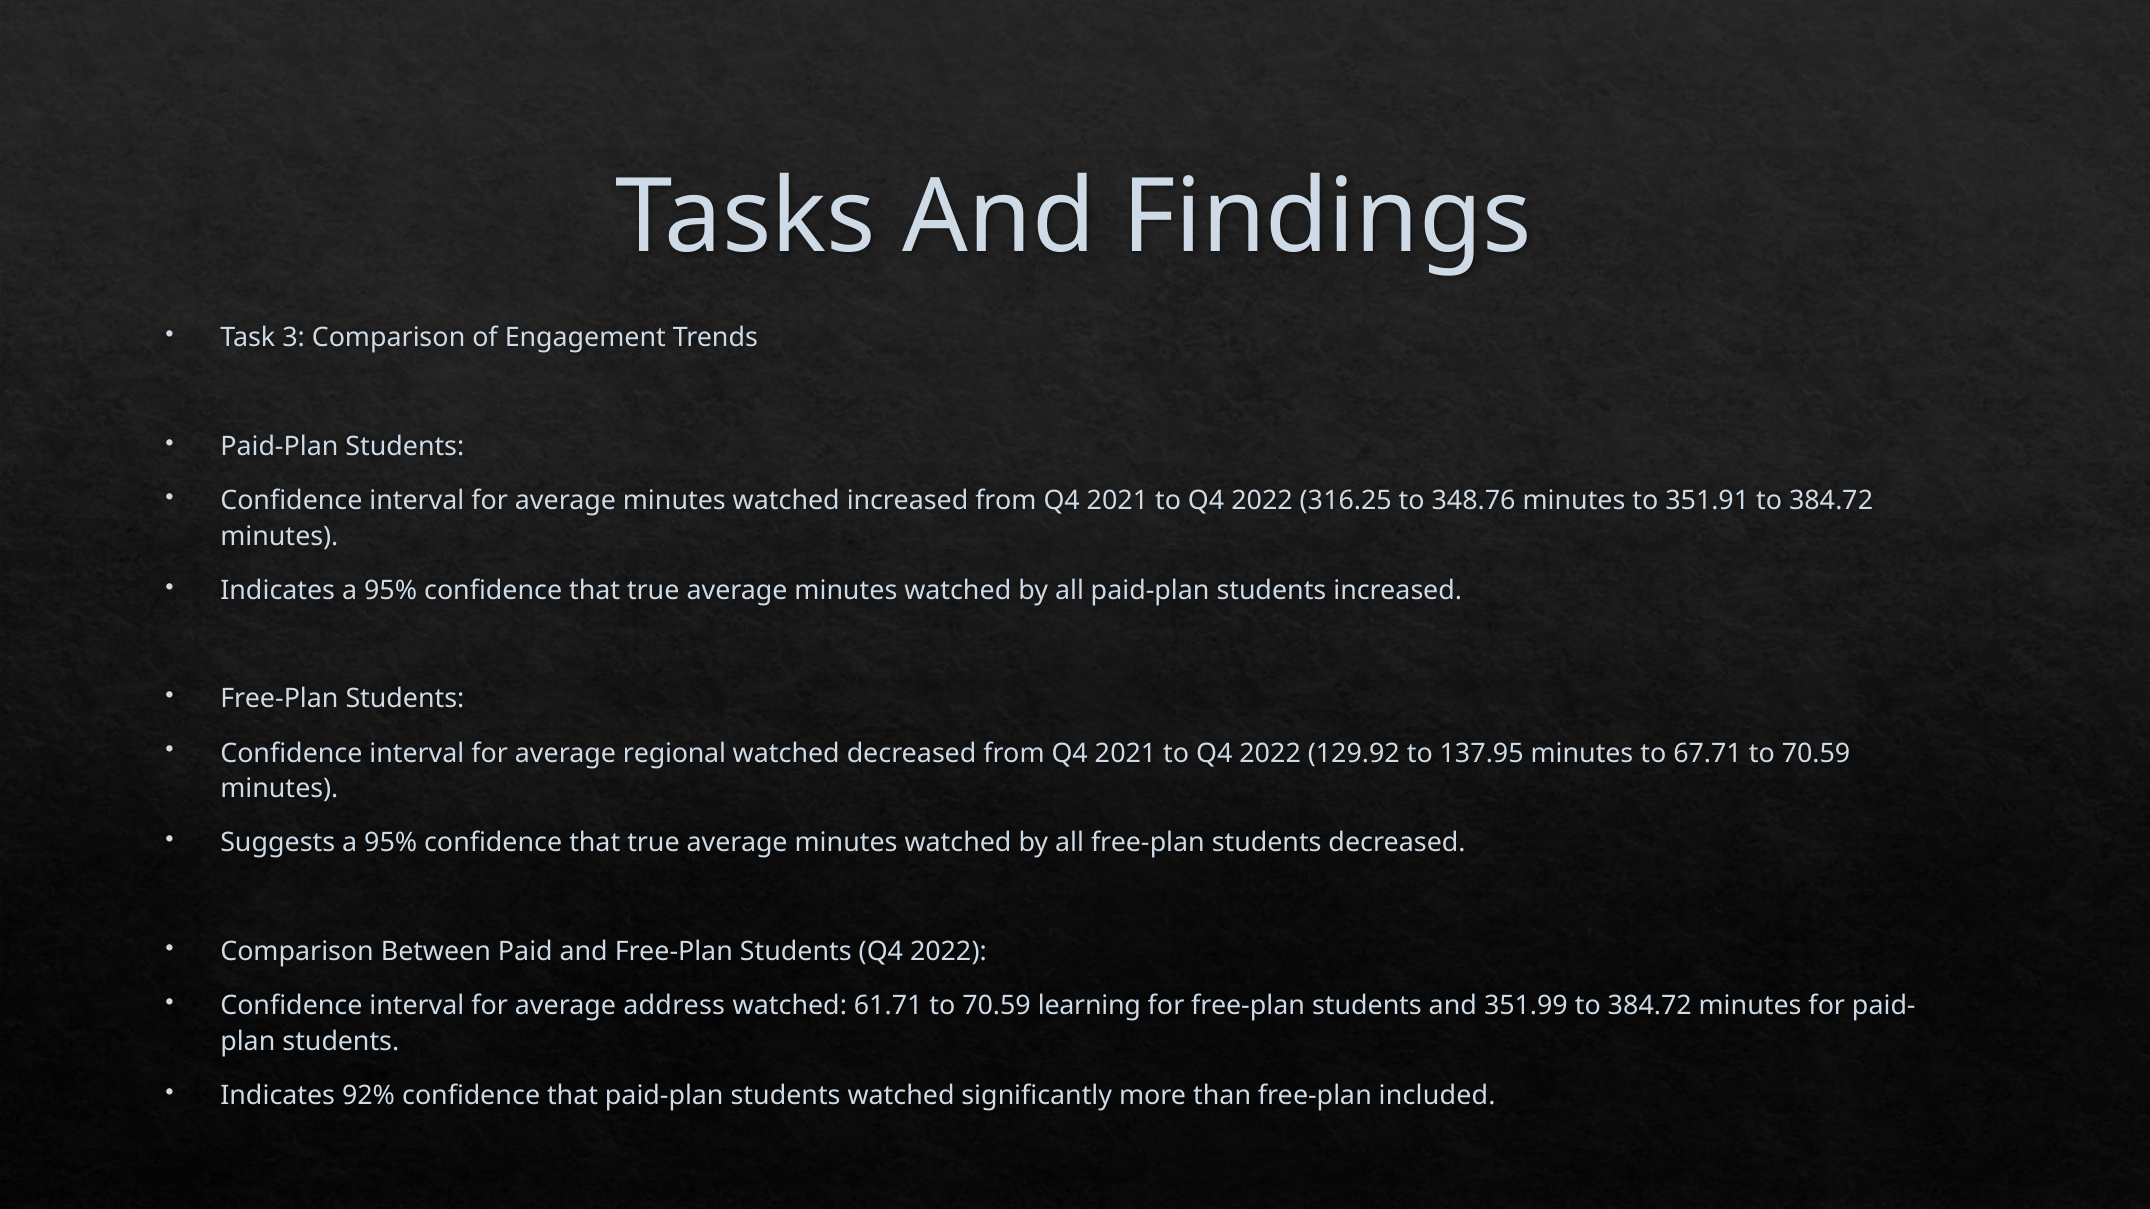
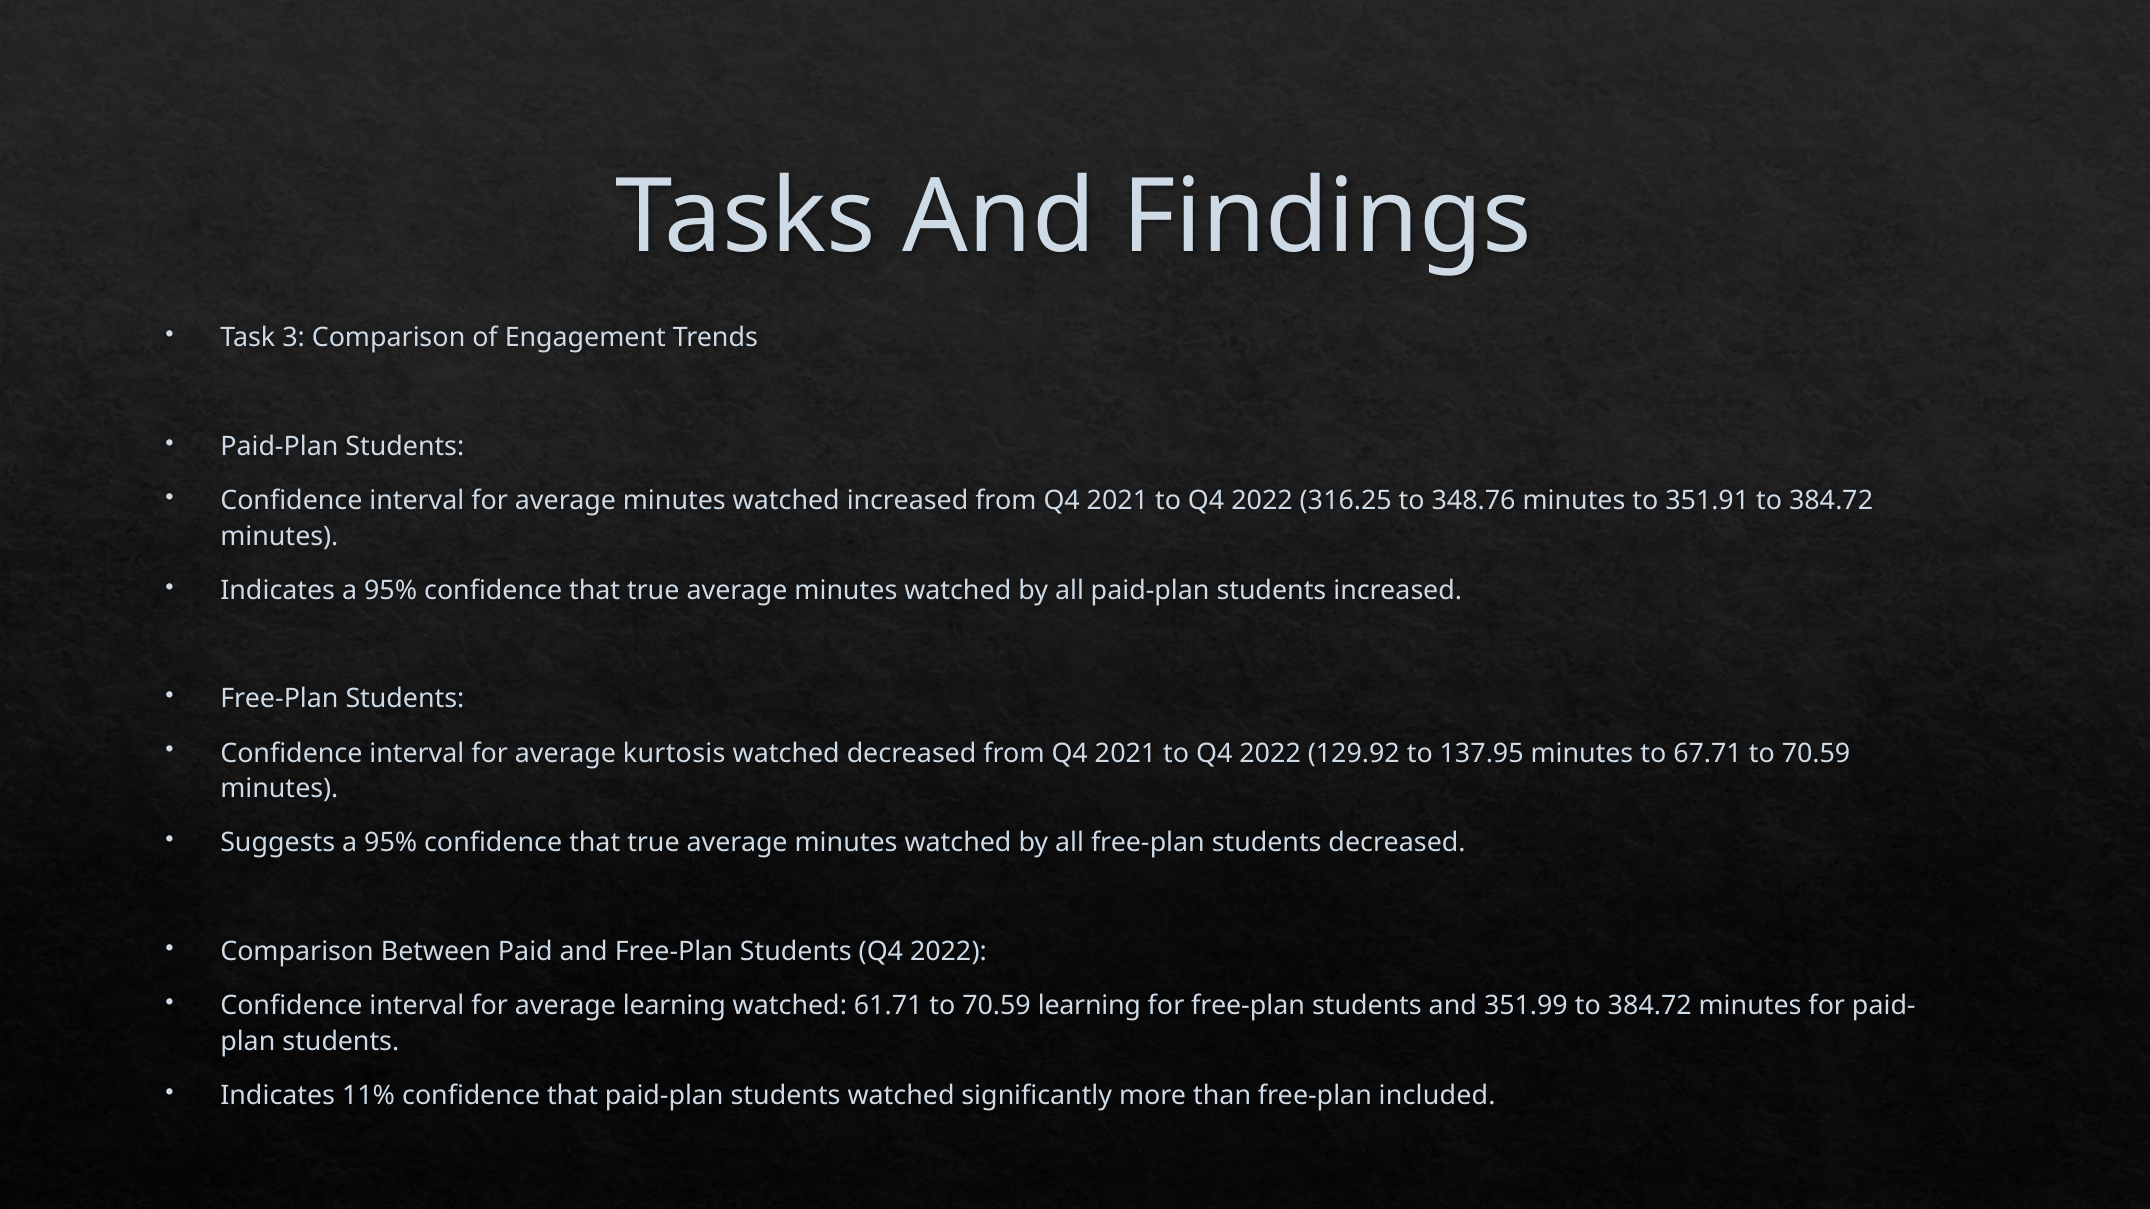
regional: regional -> kurtosis (674, 754)
average address: address -> learning (674, 1006)
92%: 92% -> 11% (368, 1096)
